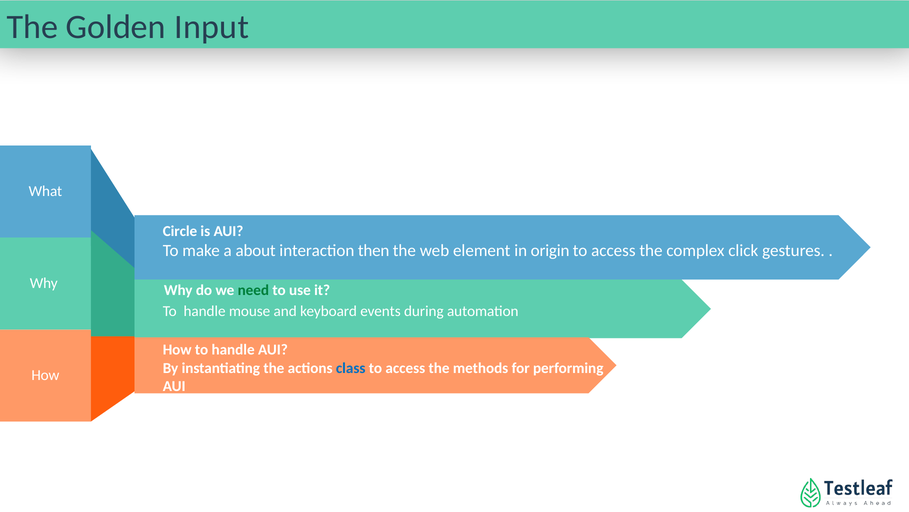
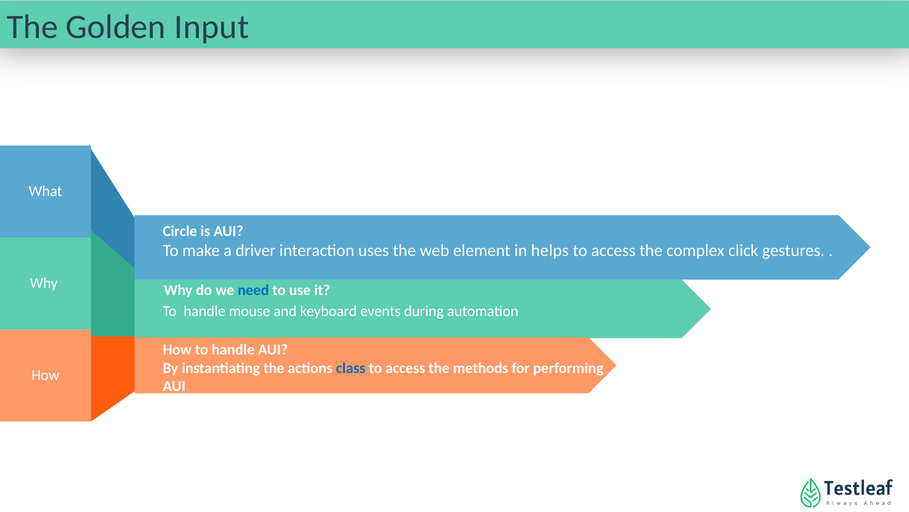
about: about -> driver (256, 250)
then: then -> uses (374, 250)
origin: origin -> helps (550, 250)
need colour: green -> blue (253, 290)
